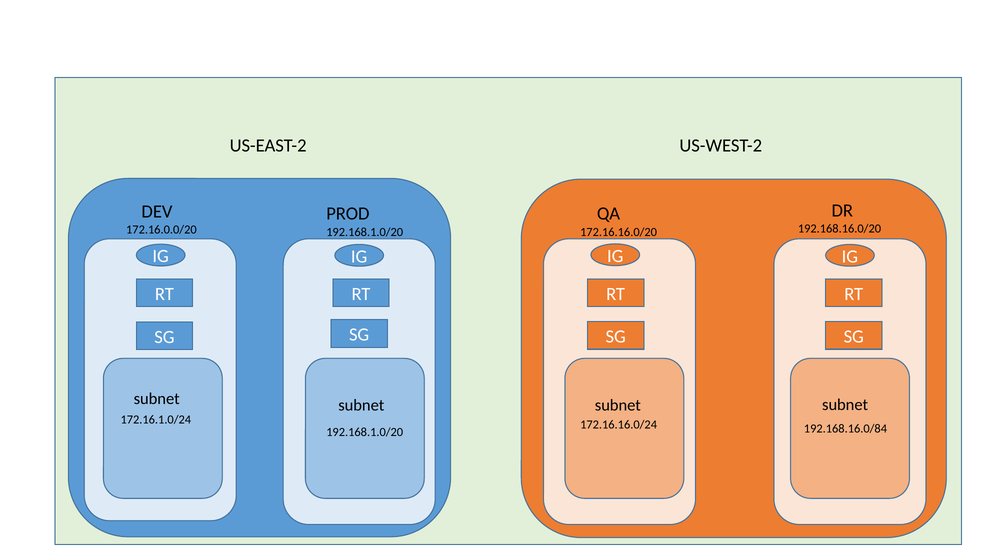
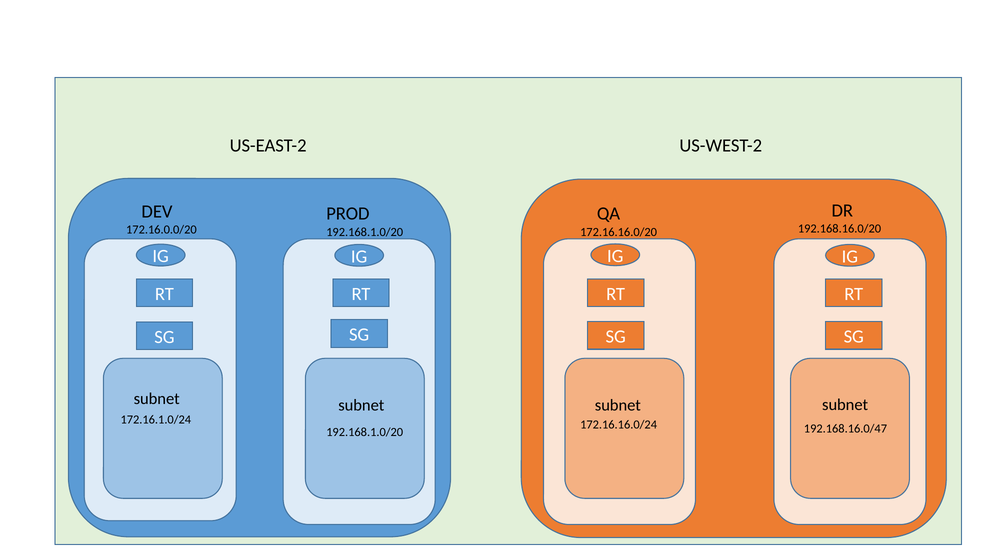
192.168.16.0/84: 192.168.16.0/84 -> 192.168.16.0/47 (845, 428)
